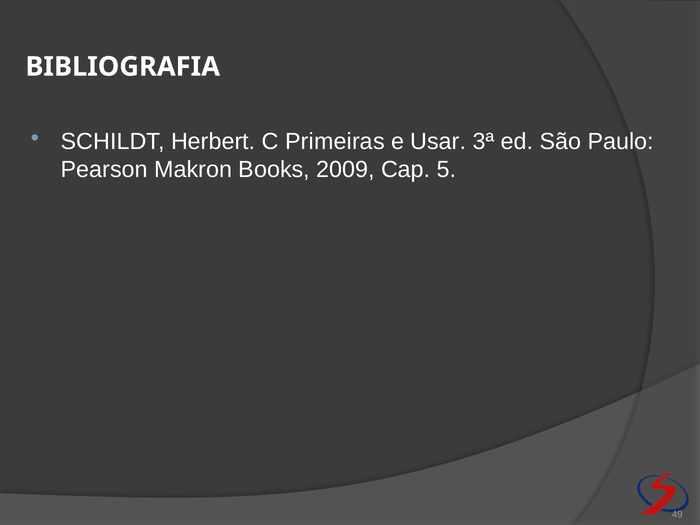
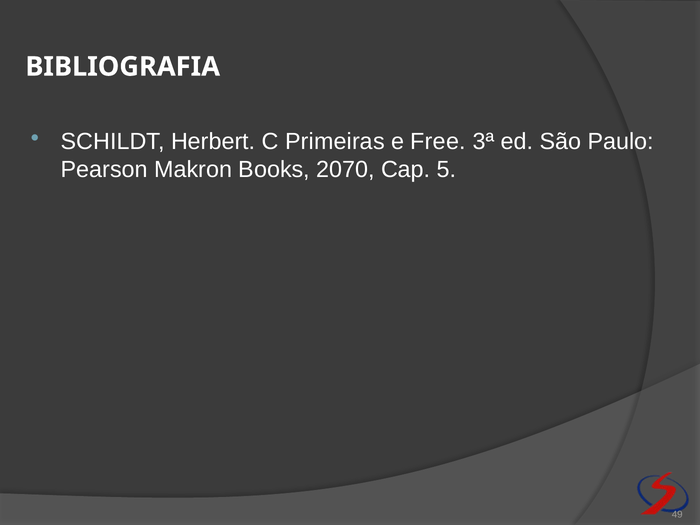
Usar: Usar -> Free (438, 142)
2009: 2009 -> 2070 (345, 170)
